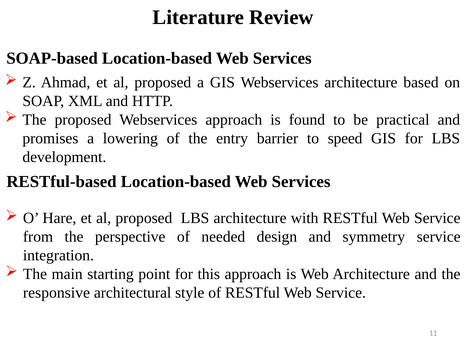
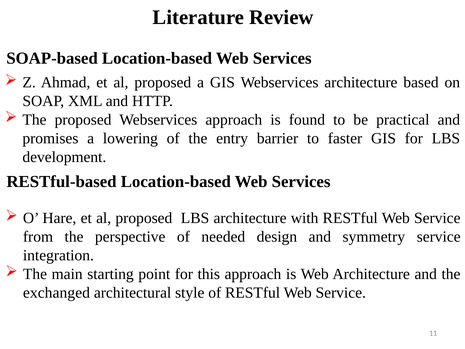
speed: speed -> faster (345, 138)
responsive: responsive -> exchanged (56, 292)
